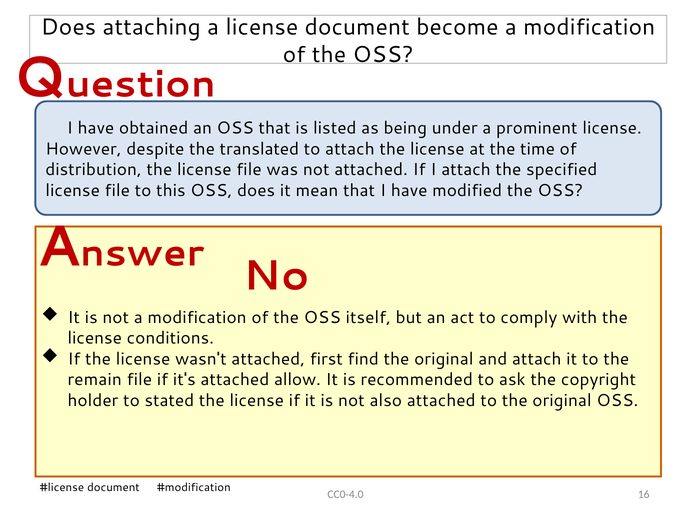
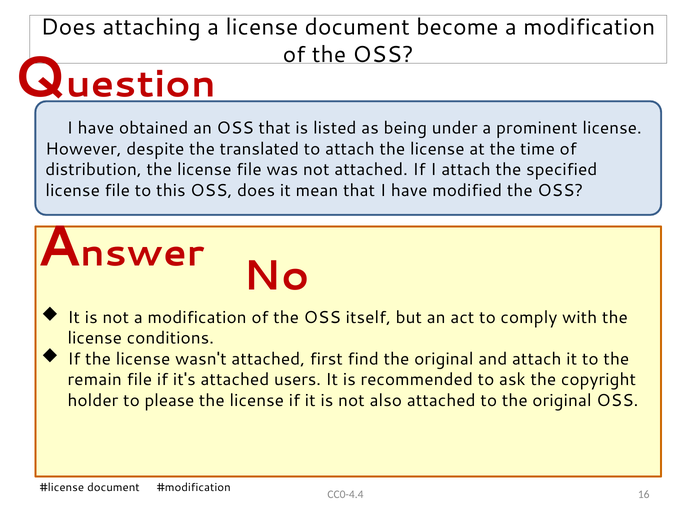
allow: allow -> users (297, 380)
stated: stated -> please (169, 401)
CC0-4.0: CC0-4.0 -> CC0-4.4 (345, 495)
